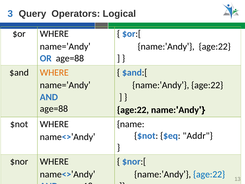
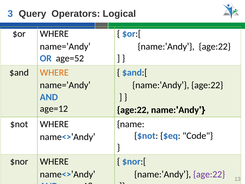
OR age=88: age=88 -> age=52 (70, 58)
age=88: age=88 -> age=12 (54, 109)
Addr: Addr -> Code (198, 136)
age:22 colour: blue -> purple (209, 174)
